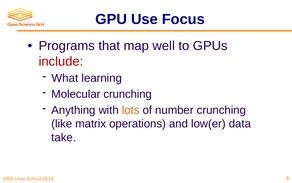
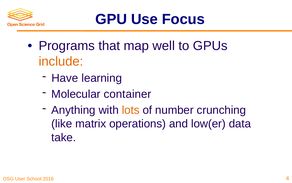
include colour: red -> orange (61, 61)
What: What -> Have (65, 78)
Molecular crunching: crunching -> container (128, 94)
